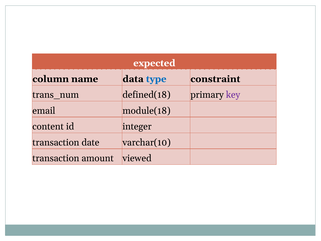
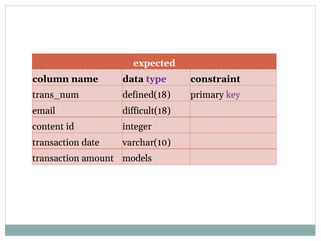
type colour: blue -> purple (156, 79)
module(18: module(18 -> difficult(18 (147, 111)
viewed: viewed -> models (137, 158)
